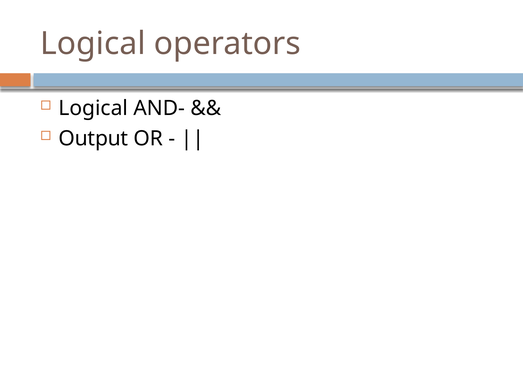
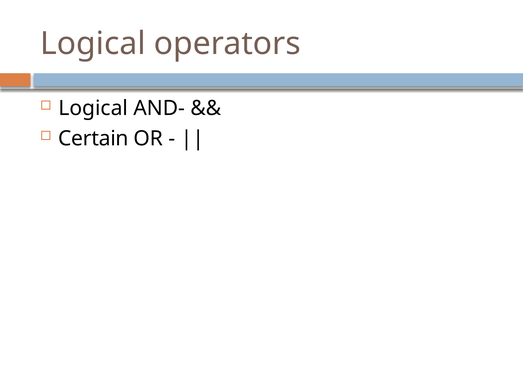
Output: Output -> Certain (93, 139)
